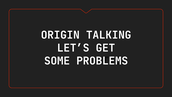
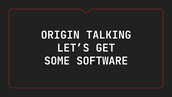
PROBLEMS: PROBLEMS -> SOFTWARE (102, 61)
